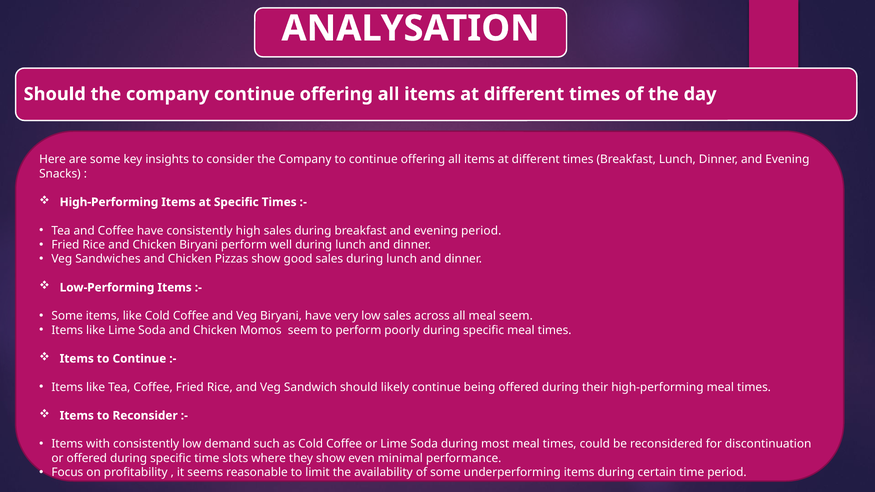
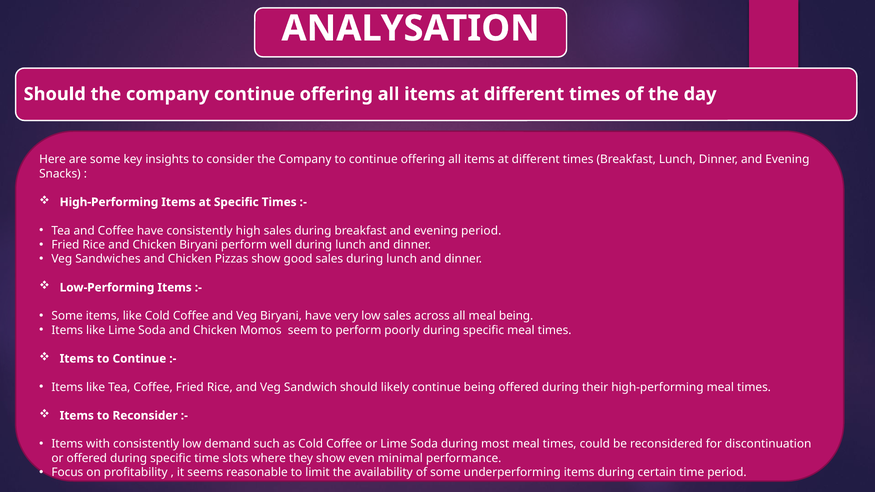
meal seem: seem -> being (516, 316)
